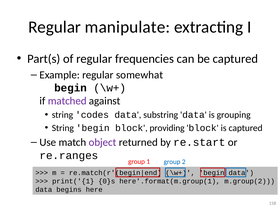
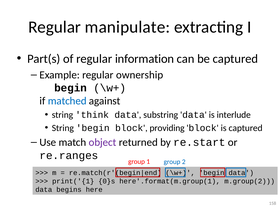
frequencies: frequencies -> information (145, 59)
somewhat: somewhat -> ownership (140, 75)
matched colour: purple -> blue (67, 101)
codes: codes -> think (92, 115)
grouping: grouping -> interlude (234, 115)
